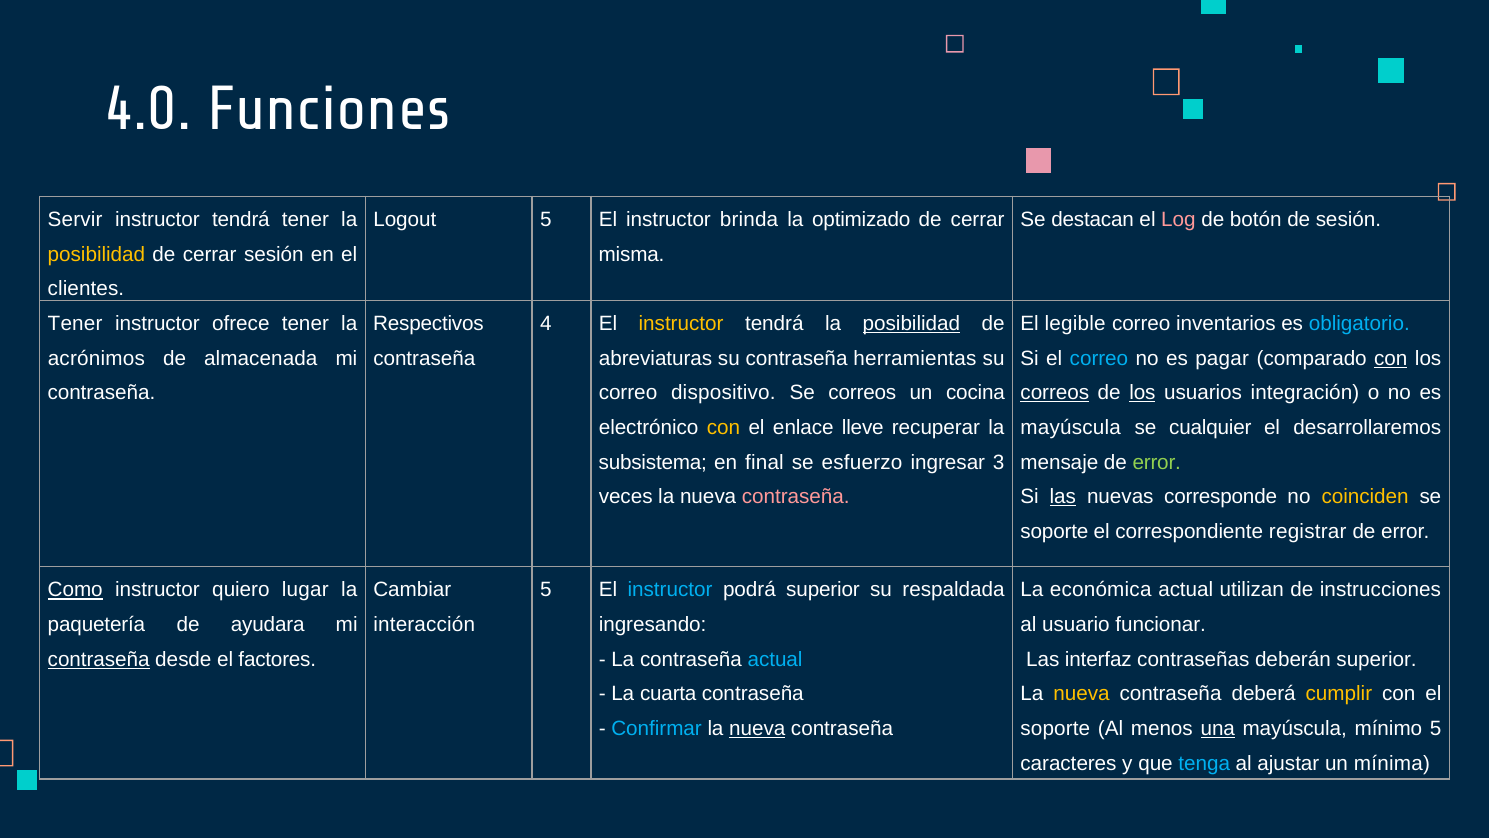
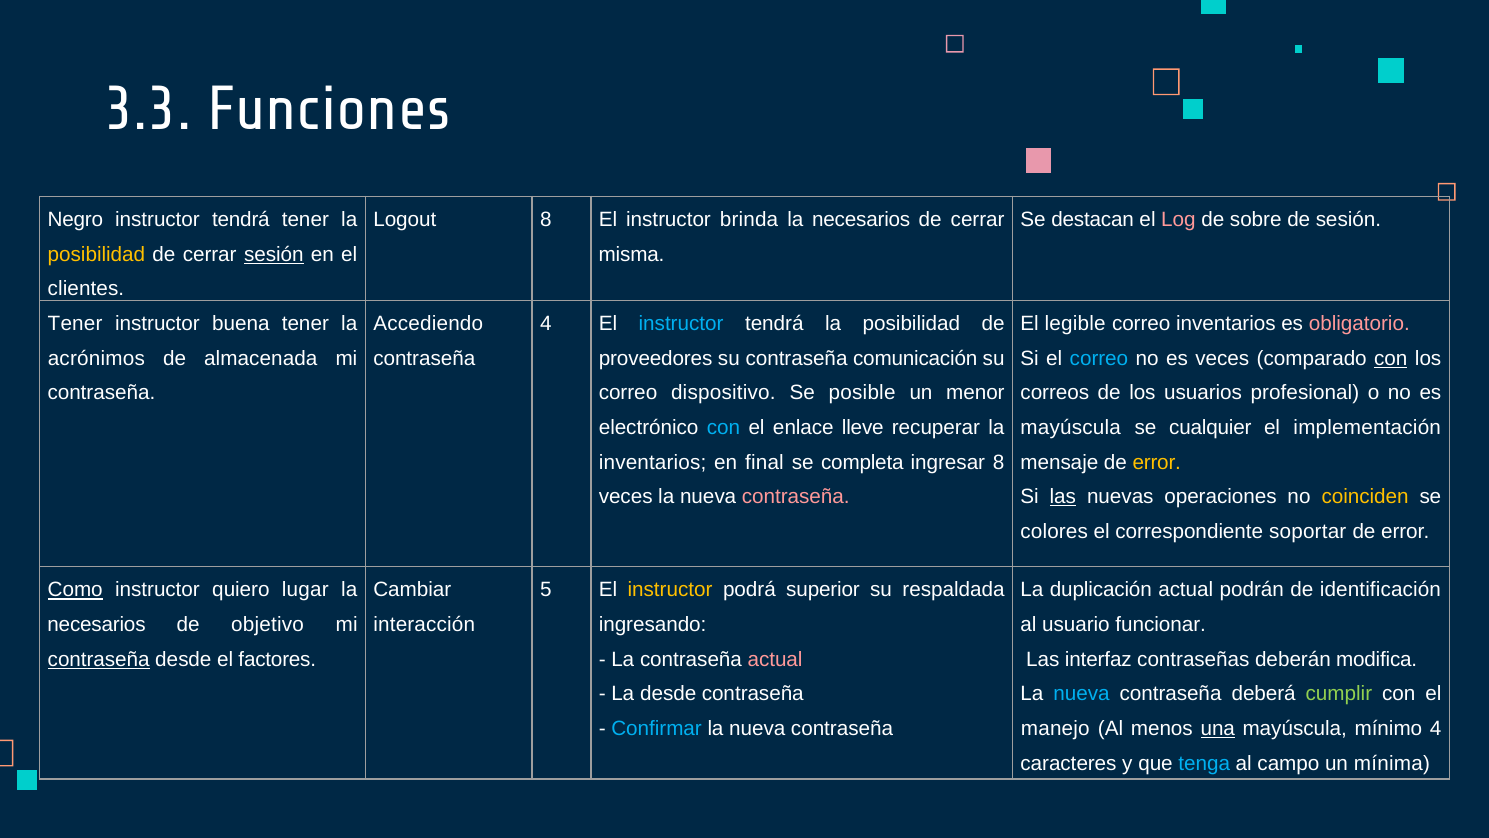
4.0: 4.0 -> 3.3 (148, 109)
Servir: Servir -> Negro (75, 219)
Logout 5: 5 -> 8 (546, 219)
optimizado: optimizado -> necesarios (861, 219)
botón: botón -> sobre (1256, 219)
sesión underline: none -> present (274, 254)
ofrece: ofrece -> buena (241, 323)
Respectivos: Respectivos -> Accediendo (428, 323)
instructor colour: yellow -> light blue (681, 323)
posibilidad underline: present -> none (911, 323)
obligatorio colour: light blue -> pink (1359, 323)
abreviaturas: abreviaturas -> proveedores (656, 358)
herramientas: herramientas -> comunicación (915, 358)
es pagar: pagar -> veces (1222, 358)
Se correos: correos -> posible (862, 393)
cocina: cocina -> menor (975, 393)
correos underline: present -> none (1055, 393)
los underline: present -> none (1142, 393)
integración: integración -> profesional (1305, 393)
con colour: yellow -> light blue (723, 427)
desarrollaremos: desarrollaremos -> implementación (1367, 427)
subsistema: subsistema -> inventarios (653, 462)
esfuerzo: esfuerzo -> completa (862, 462)
ingresar 3: 3 -> 8 (999, 462)
error colour: light green -> yellow (1157, 462)
corresponde: corresponde -> operaciones (1221, 497)
soporte: soporte -> colores (1054, 531)
registrar: registrar -> soportar (1308, 531)
instructor colour: light blue -> yellow (670, 590)
económica: económica -> duplicación (1101, 590)
utilizan: utilizan -> podrán (1252, 590)
instrucciones: instrucciones -> identificación (1380, 590)
paquetería: paquetería -> necesarios (97, 624)
ayudara: ayudara -> objetivo (268, 624)
actual colour: light blue -> pink (775, 659)
deberán superior: superior -> modifica (1377, 659)
La cuarta: cuarta -> desde (668, 694)
nueva colour: yellow -> light blue (1082, 694)
cumplir colour: yellow -> light green (1339, 694)
nueva underline: present -> none (757, 728)
soporte: soporte -> manejo (1055, 728)
mínimo 5: 5 -> 4 (1436, 728)
ajustar: ajustar -> campo (1288, 763)
